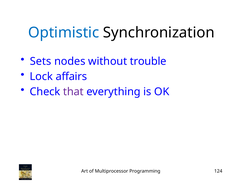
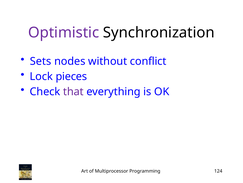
Optimistic colour: blue -> purple (64, 32)
trouble: trouble -> conflict (148, 61)
affairs: affairs -> pieces (71, 76)
